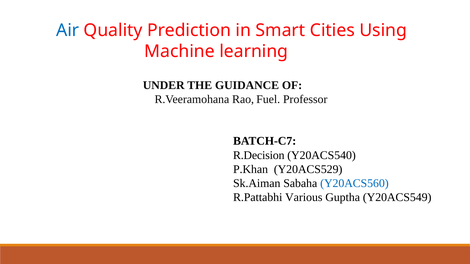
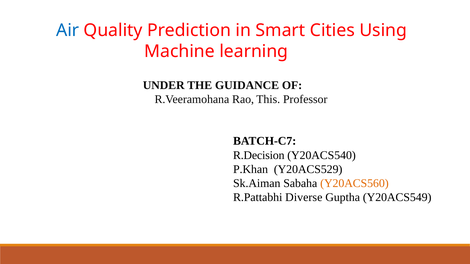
Fuel: Fuel -> This (268, 100)
Y20ACS560 colour: blue -> orange (354, 184)
Various: Various -> Diverse (304, 198)
